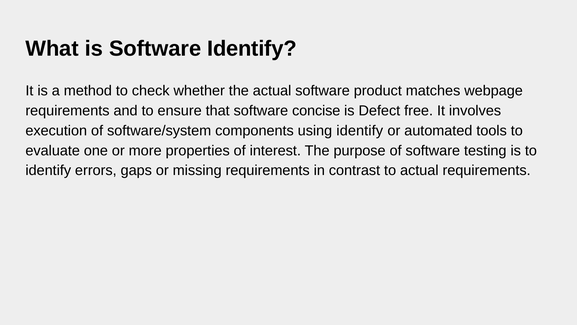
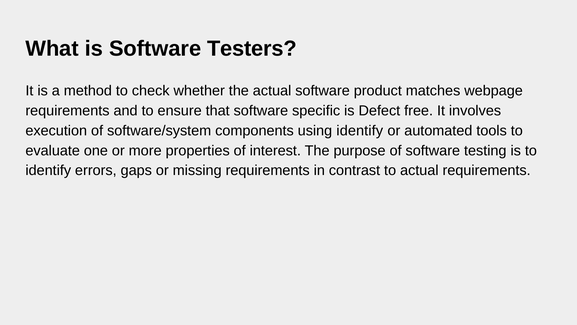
Software Identify: Identify -> Testers (252, 48)
concise: concise -> specific (316, 111)
